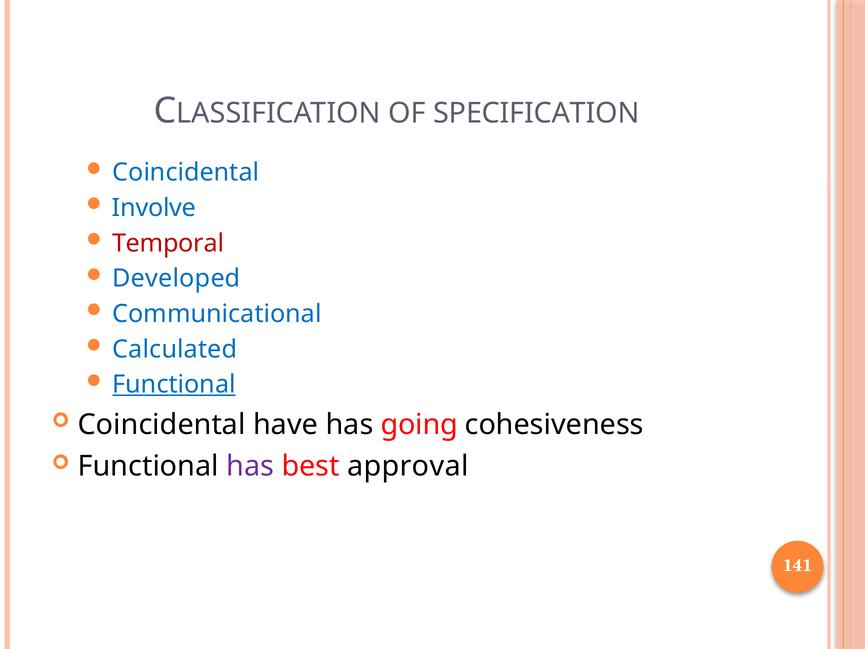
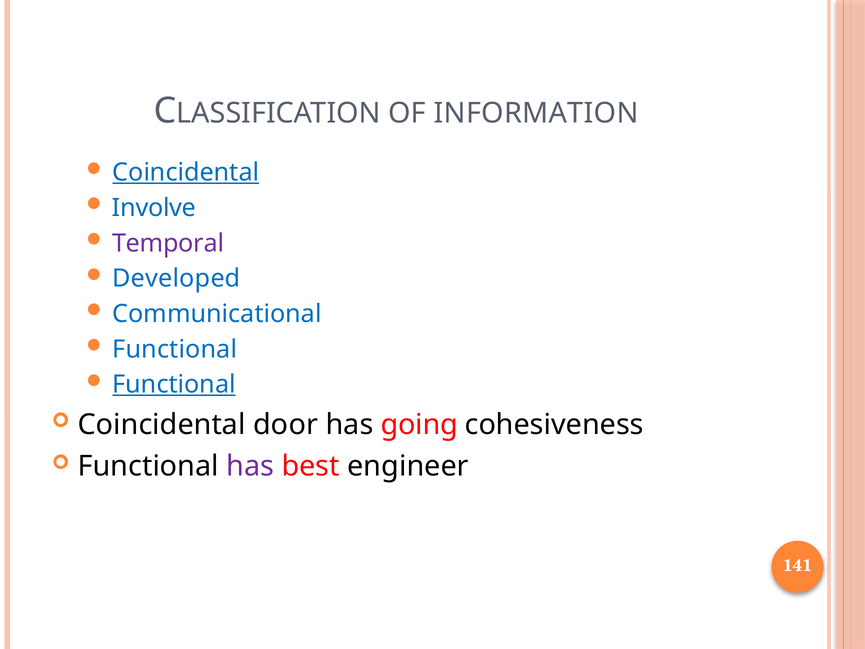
SPECIFICATION: SPECIFICATION -> INFORMATION (536, 113)
Coincidental underline: none -> present (186, 173)
Temporal colour: red -> purple (168, 243)
Calculated: Calculated -> Functional (175, 349)
have: have -> door (286, 424)
approval: approval -> engineer (408, 466)
